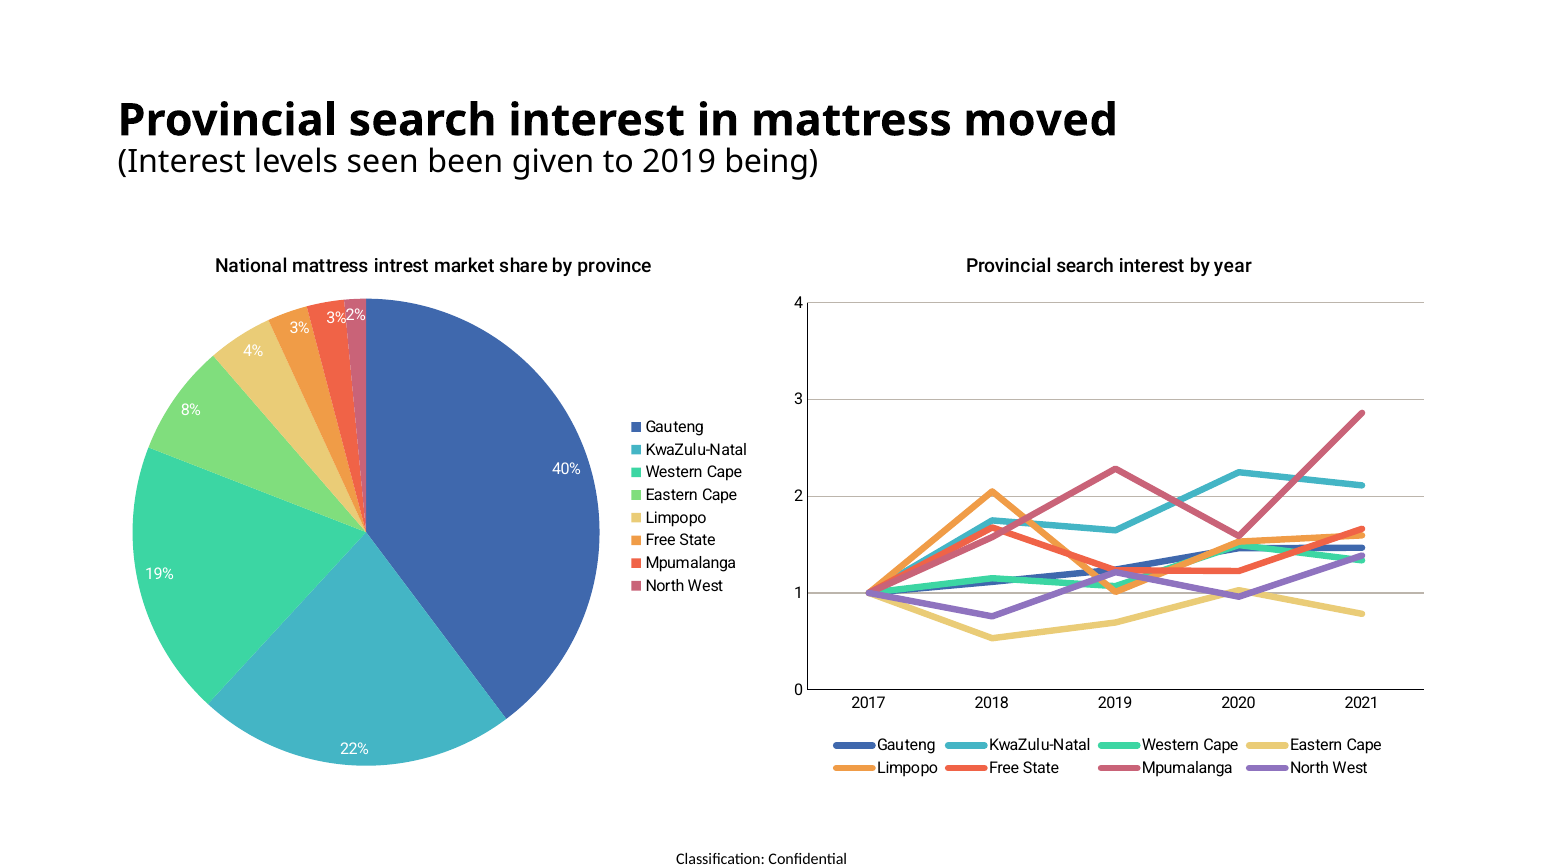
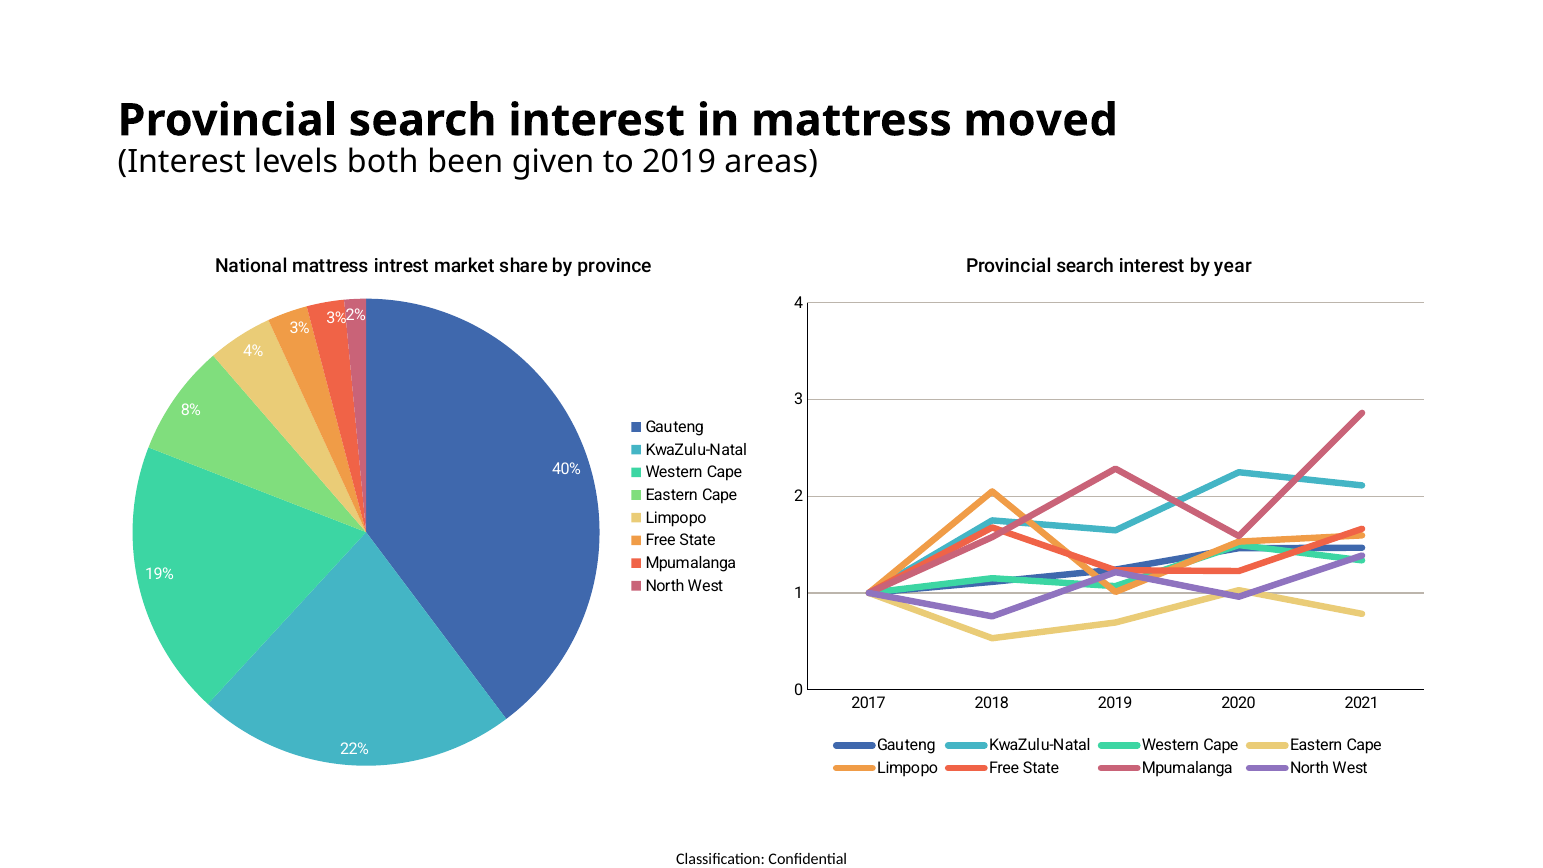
seen: seen -> both (383, 162)
being: being -> areas (771, 162)
